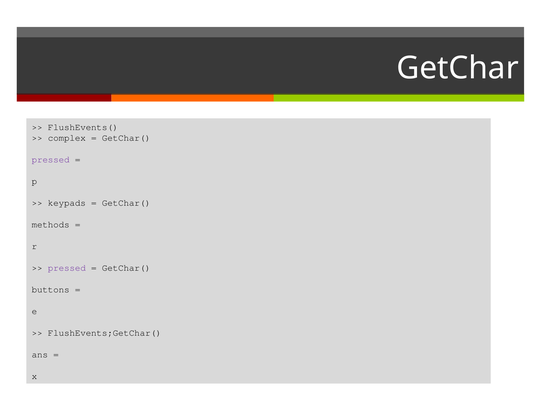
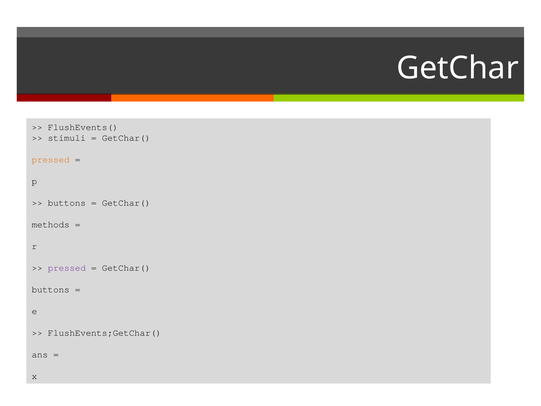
complex: complex -> stimuli (67, 138)
pressed colour: purple -> orange (51, 159)
keypads: keypads -> buttons (67, 203)
